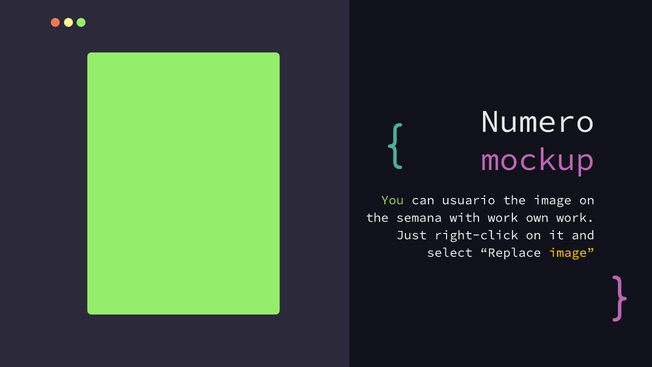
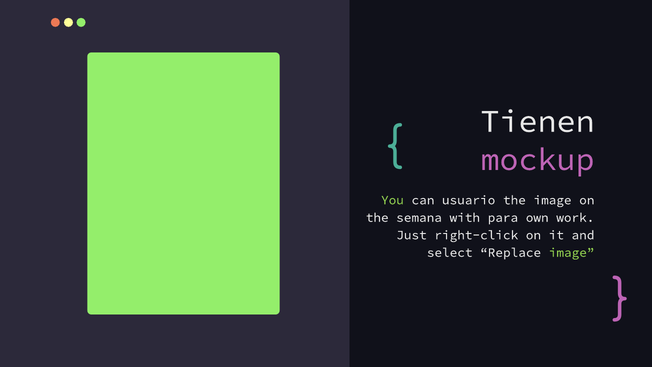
Numero: Numero -> Tienen (538, 121)
with work: work -> para (503, 217)
image colour: yellow -> light green (572, 252)
